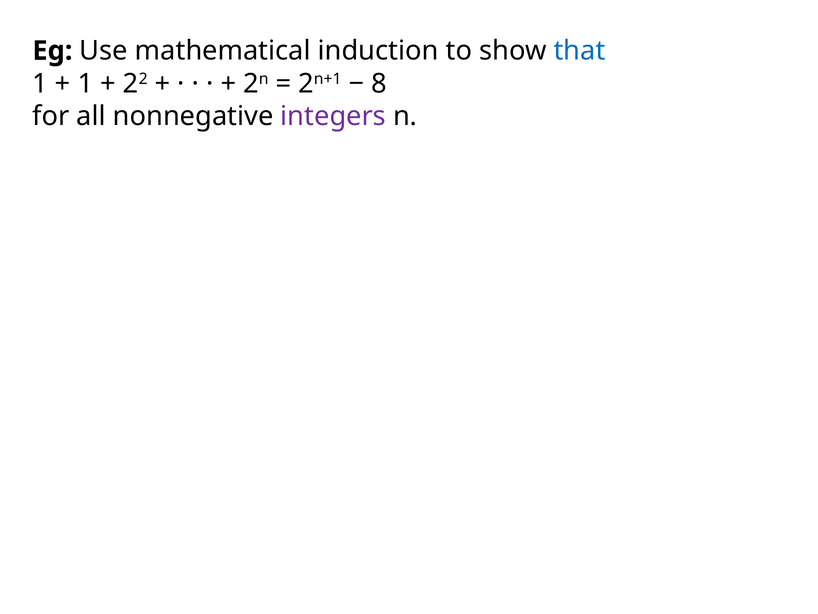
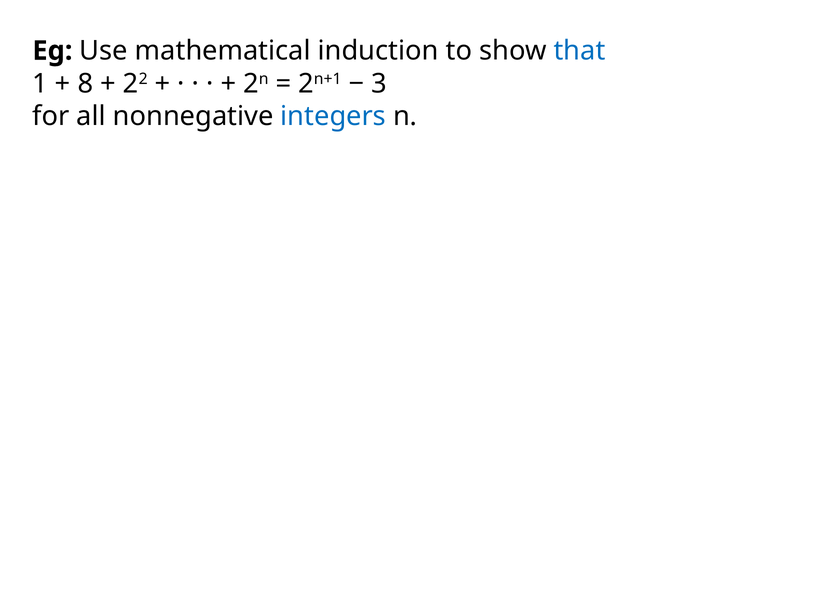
1: 1 -> 8 (85, 83)
8: 8 -> 3 (379, 83)
integers colour: purple -> blue (333, 116)
